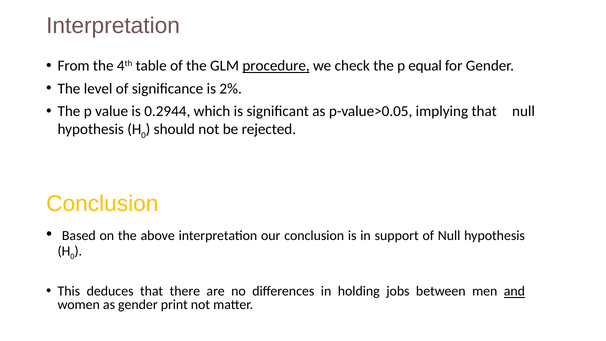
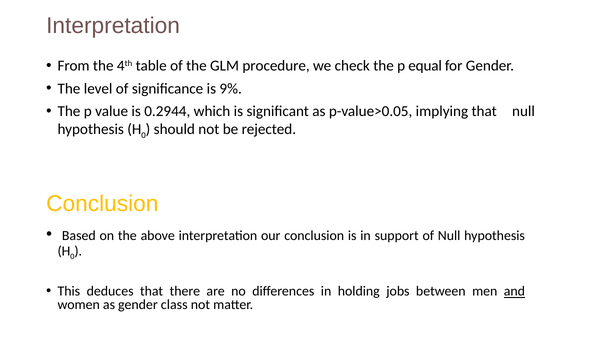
procedure underline: present -> none (276, 66)
2%: 2% -> 9% (231, 89)
print: print -> class (174, 305)
